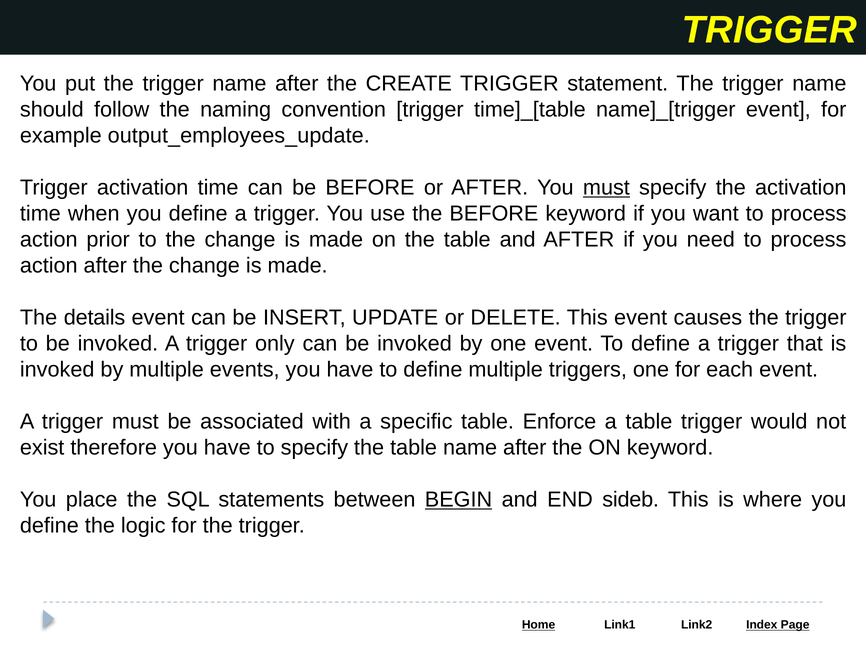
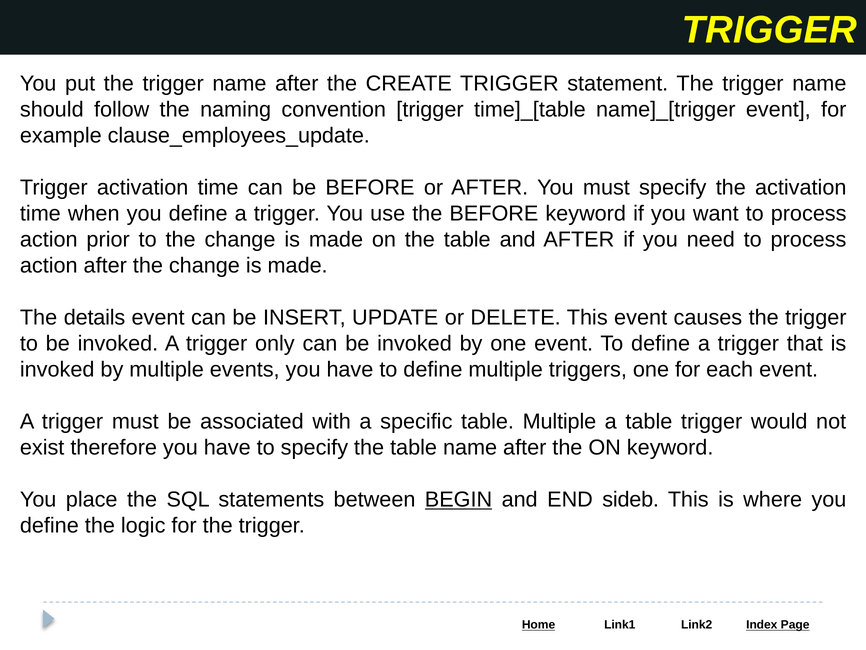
output_employees_update: output_employees_update -> clause_employees_update (239, 136)
must underline: present -> none (606, 188)
table Enforce: Enforce -> Multiple (559, 421)
